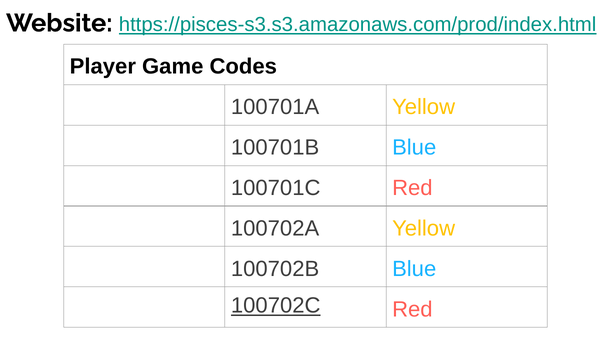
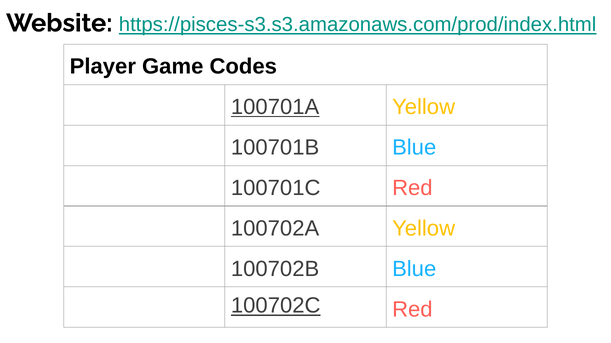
100701A underline: none -> present (275, 107)
